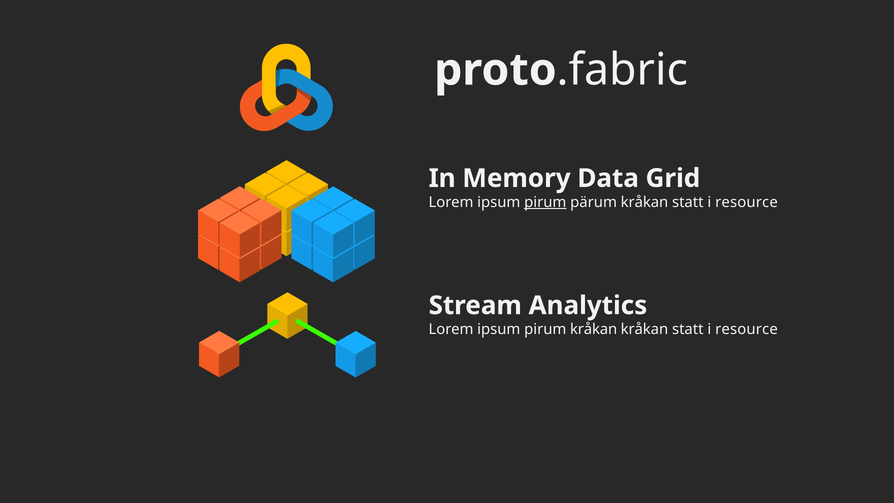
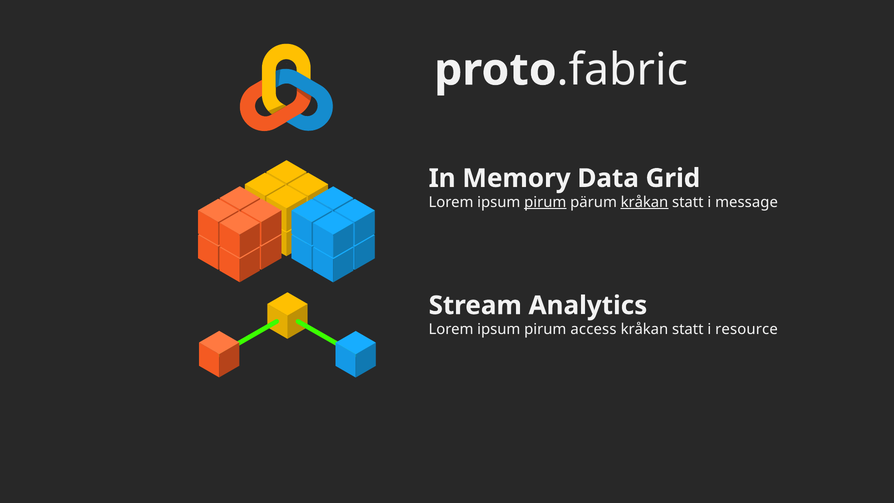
kråkan underline: none -> present (644, 202)
resource: resource -> message (747, 202)
pirum kråkan: kråkan -> access (593, 329)
